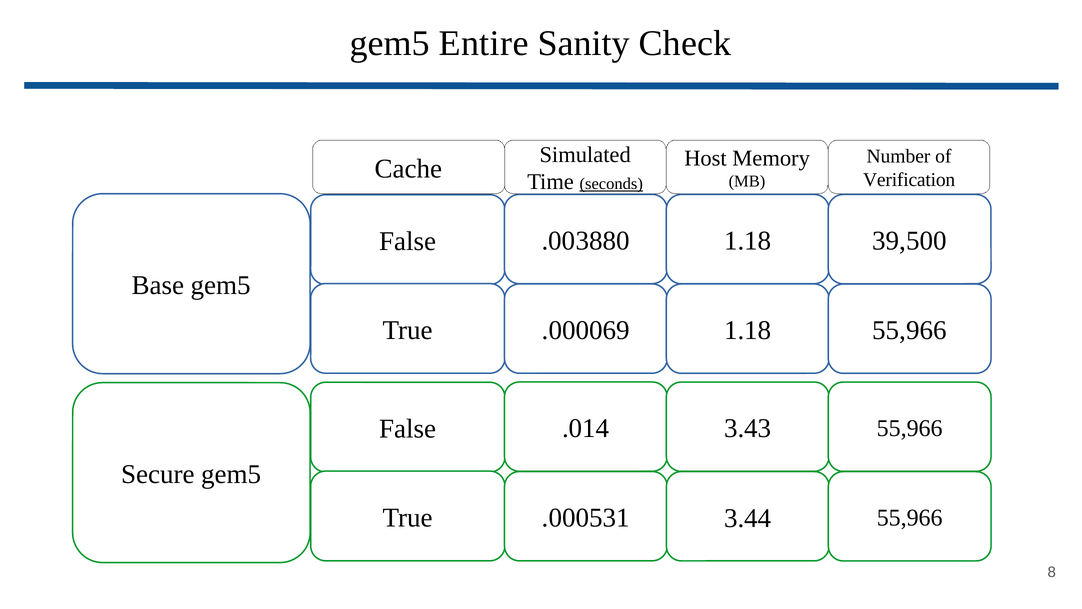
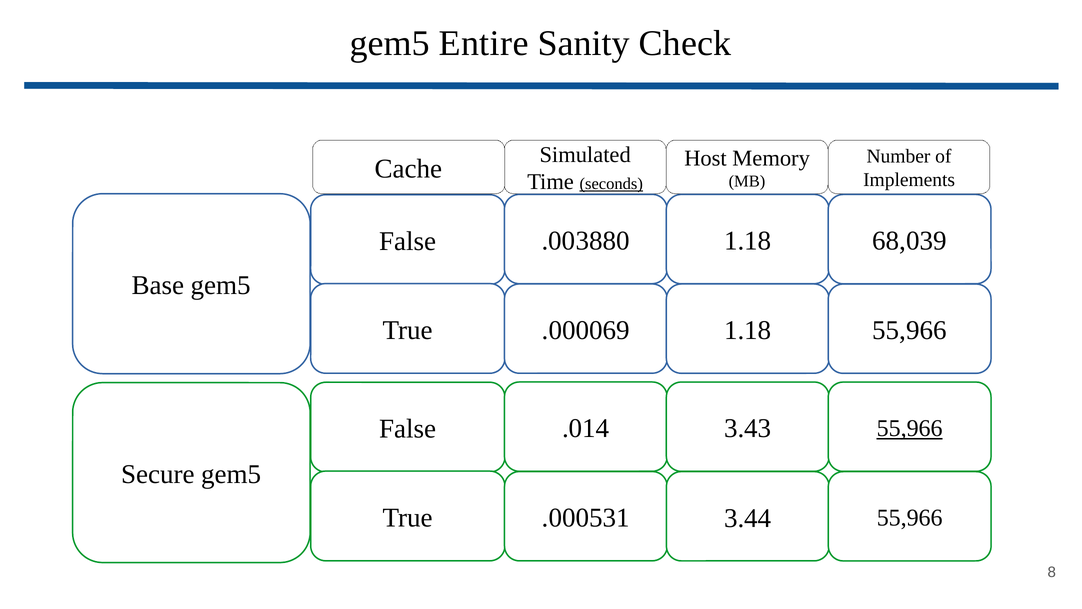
Verification: Verification -> Implements (909, 180)
39,500: 39,500 -> 68,039 (910, 241)
55,966 underline: none -> present (910, 428)
